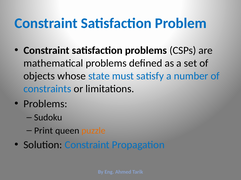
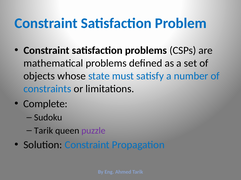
Problems: Problems -> Complete (45, 104)
Print: Print -> Tarik (44, 131)
puzzle colour: orange -> purple (93, 131)
